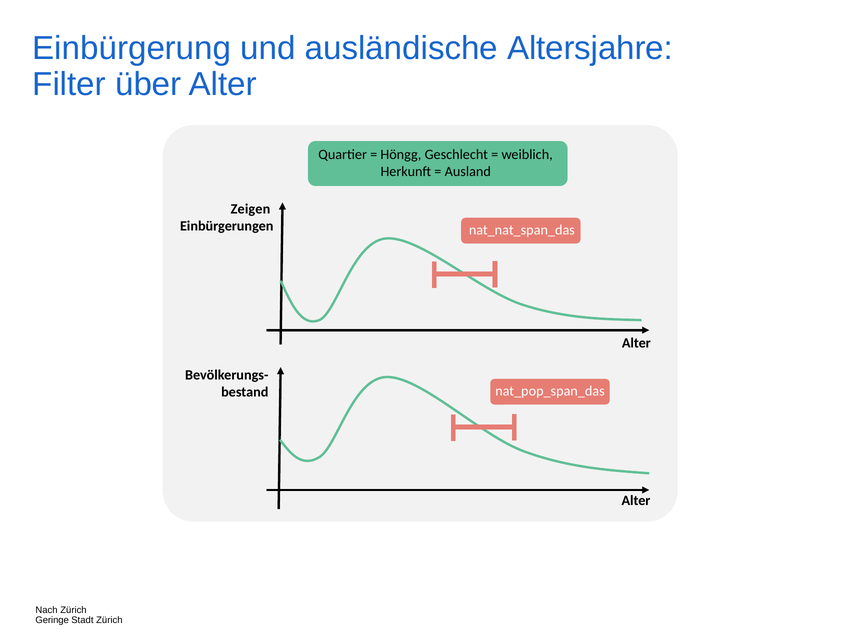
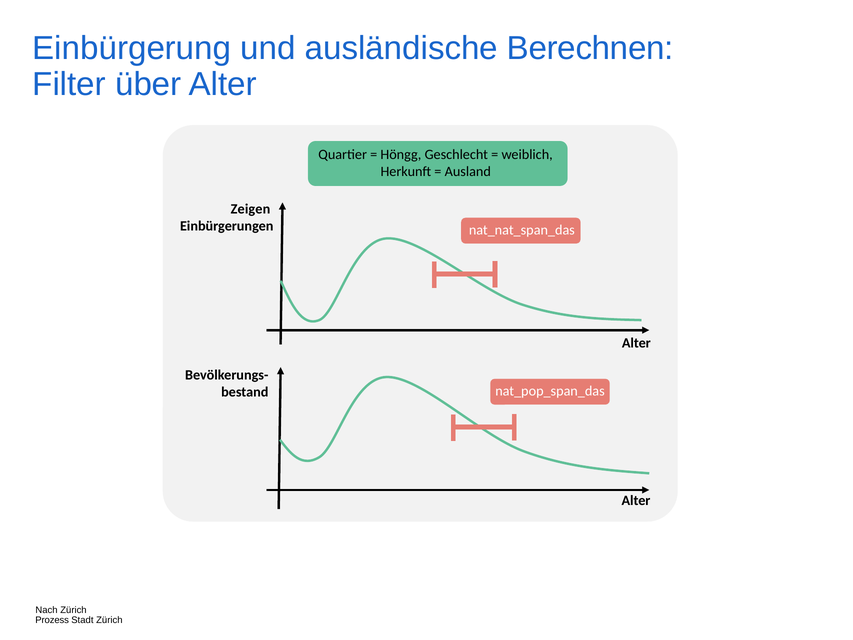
Altersjahre: Altersjahre -> Berechnen (590, 48)
Geringe: Geringe -> Prozess (52, 620)
